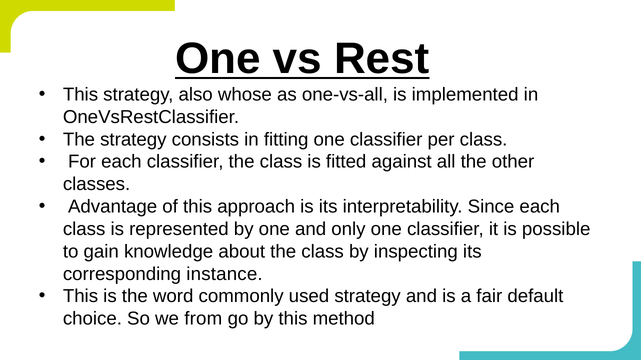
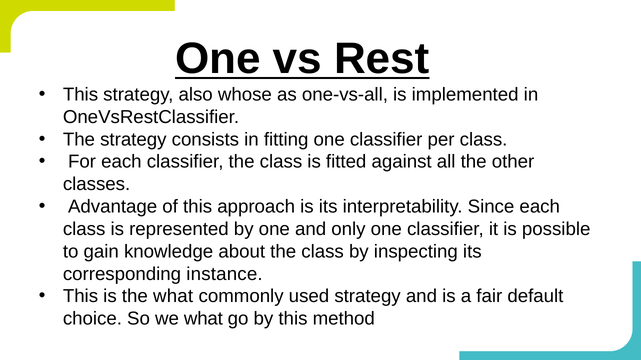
the word: word -> what (173, 297)
we from: from -> what (203, 319)
